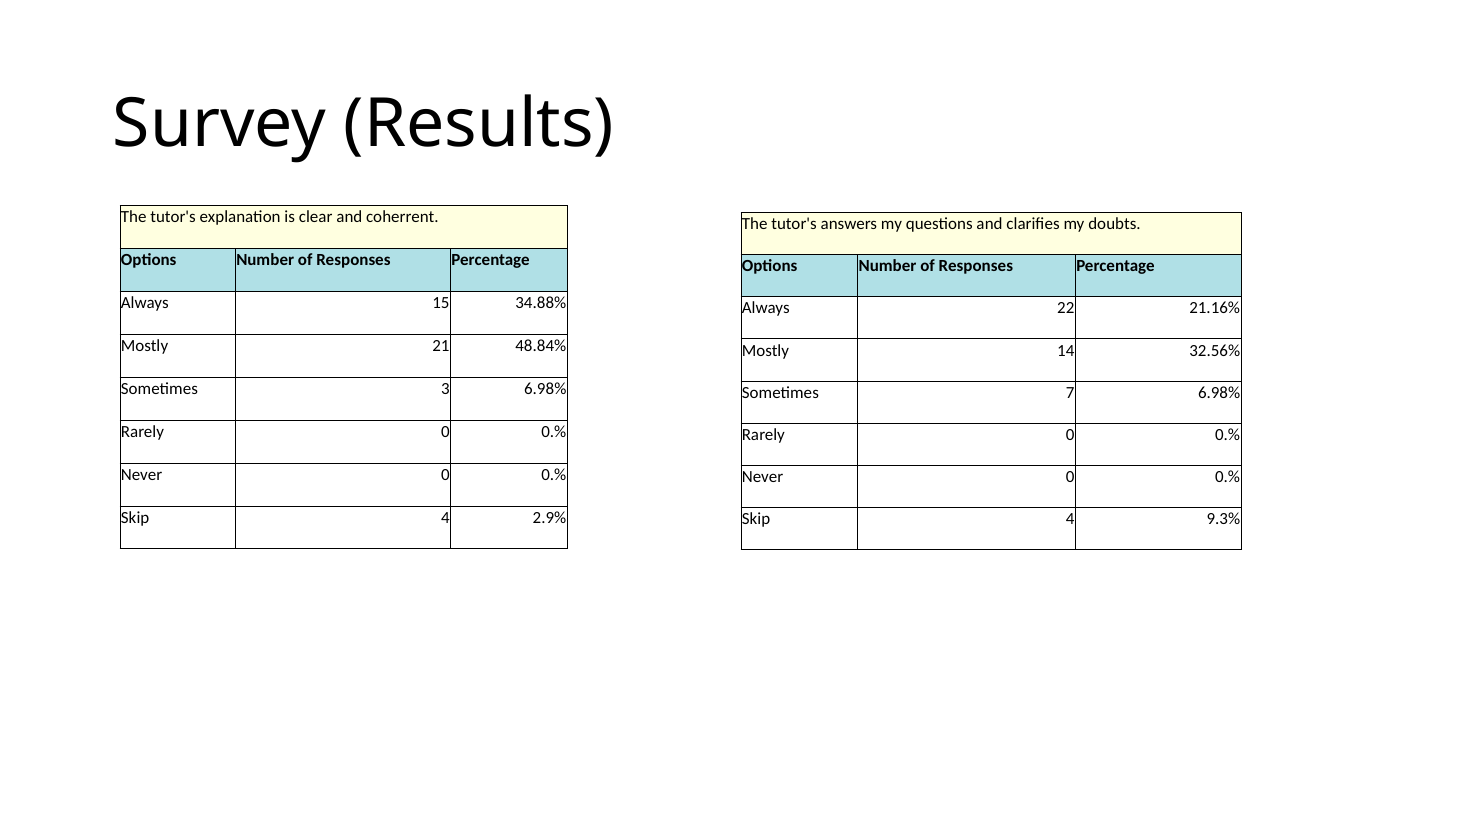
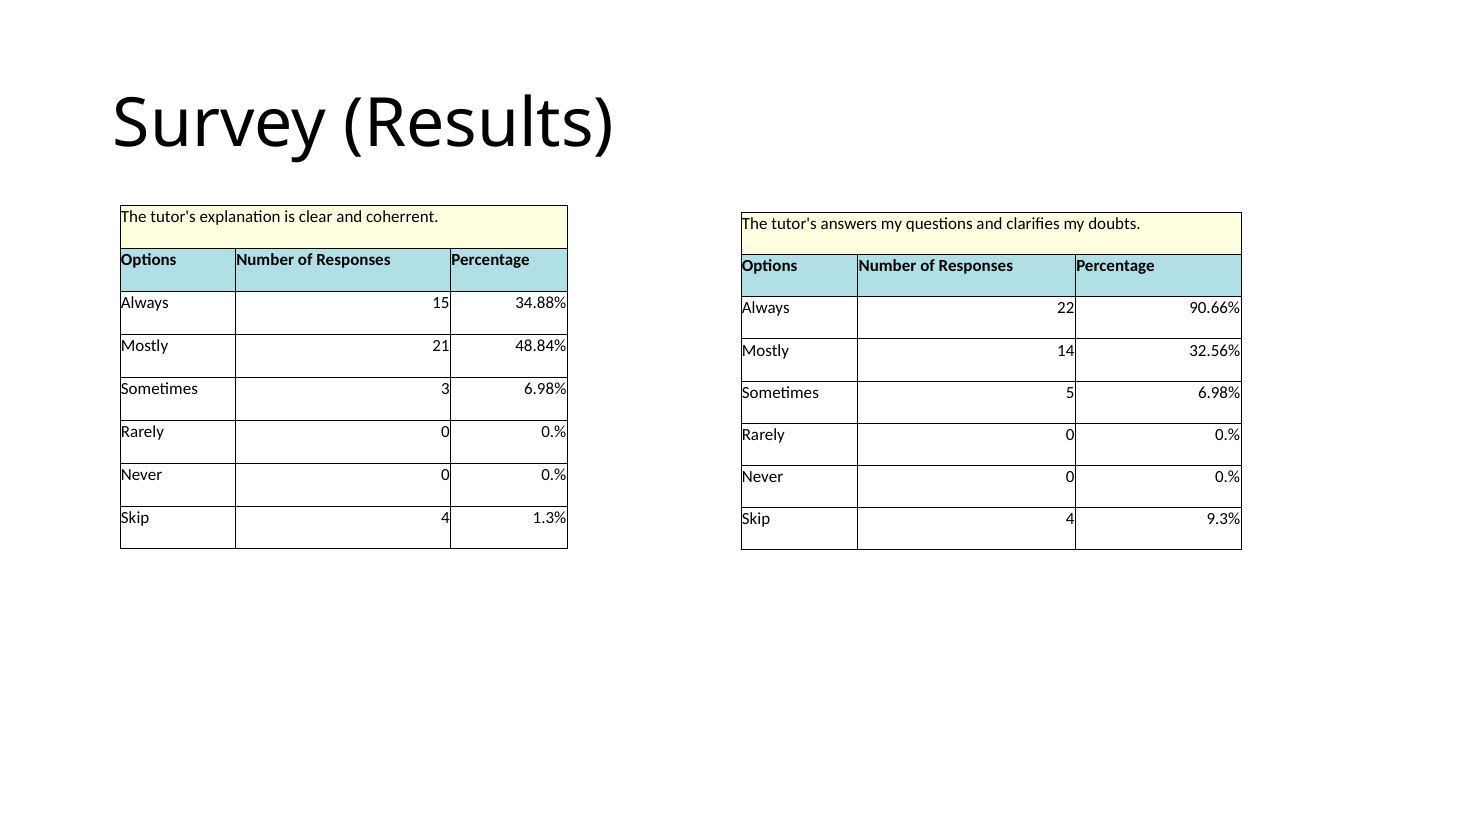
21.16%: 21.16% -> 90.66% (1215, 308)
7: 7 -> 5 (1070, 392)
2.9%: 2.9% -> 1.3% (549, 517)
